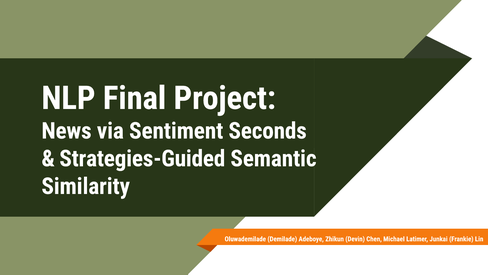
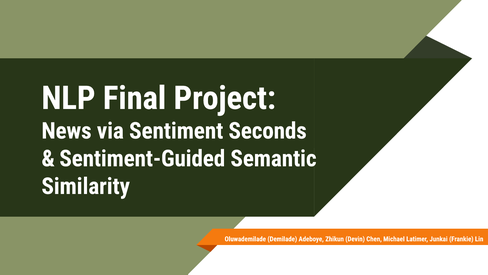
Strategies-Guided: Strategies-Guided -> Sentiment-Guided (142, 158)
